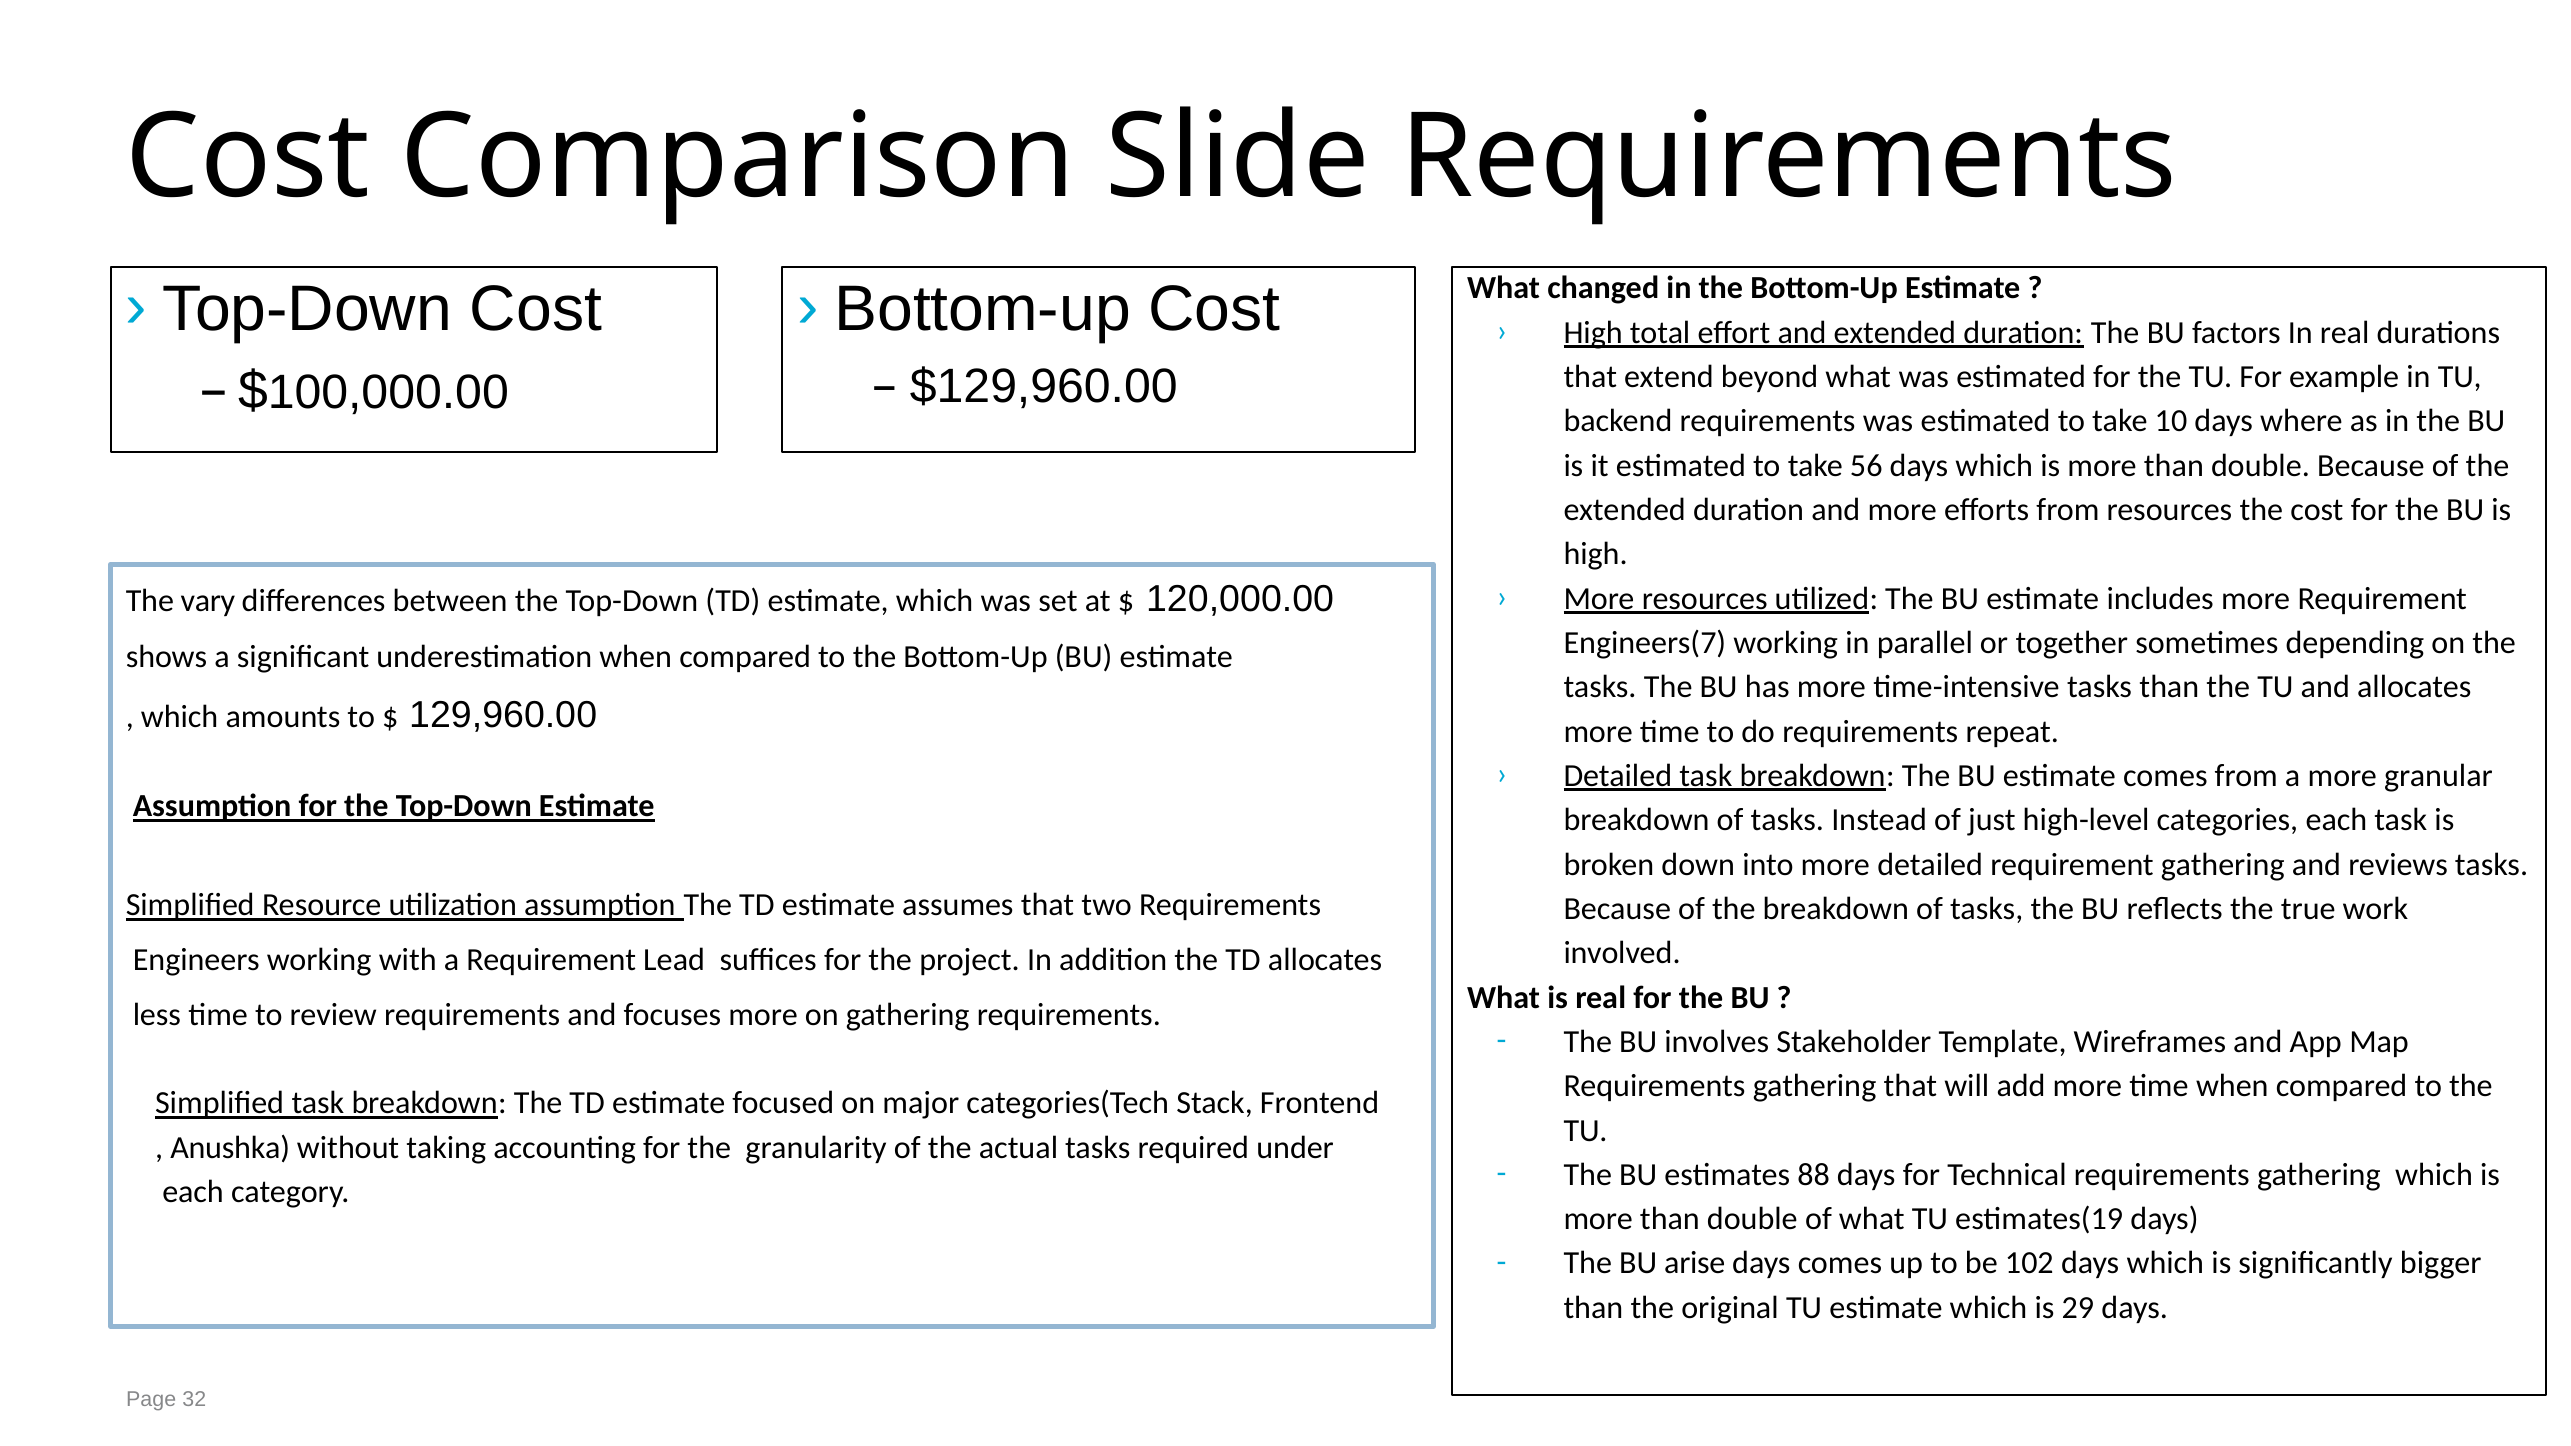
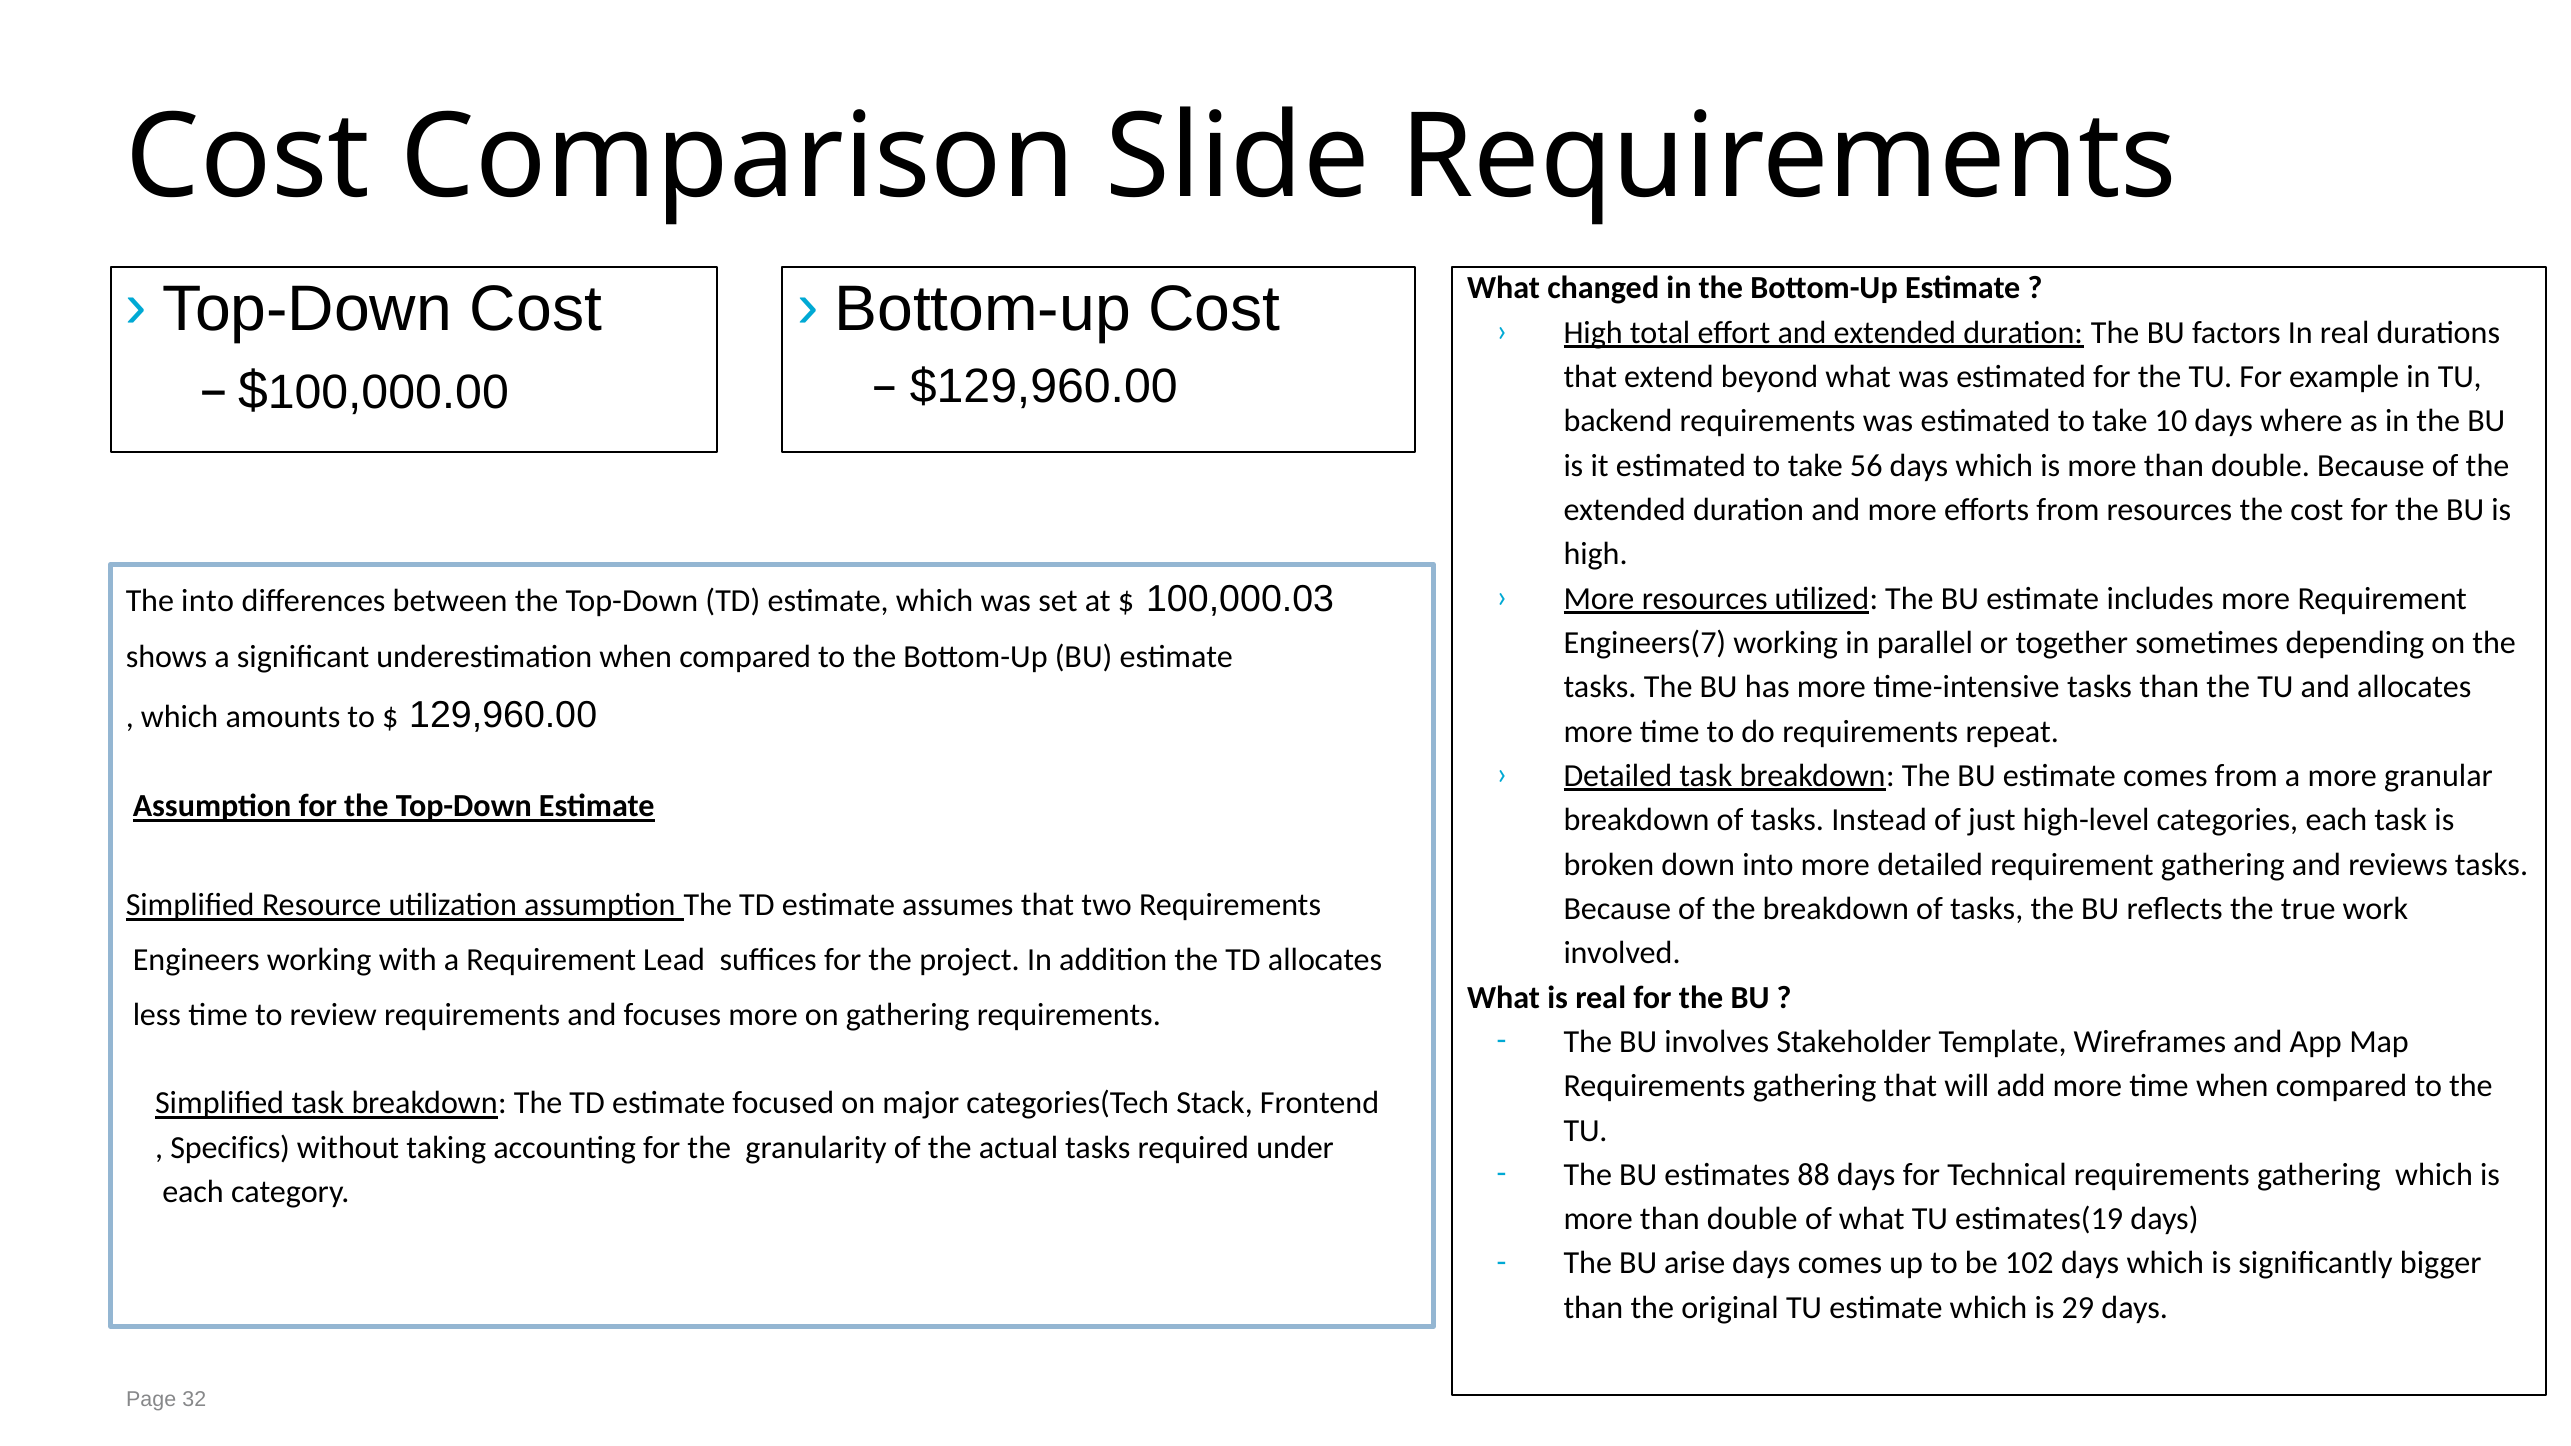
The vary: vary -> into (208, 601)
120,000.00: 120,000.00 -> 100,000.03 (1240, 599)
Anushka: Anushka -> Specifics (230, 1148)
